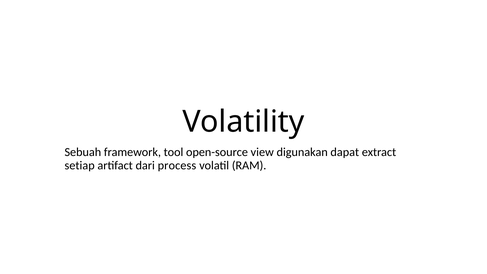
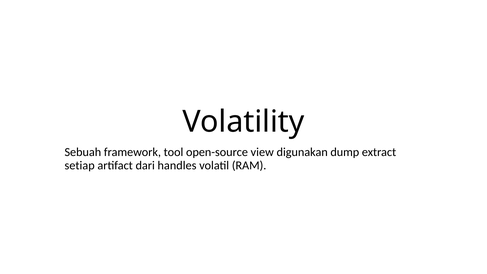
dapat: dapat -> dump (345, 152)
process: process -> handles (177, 165)
